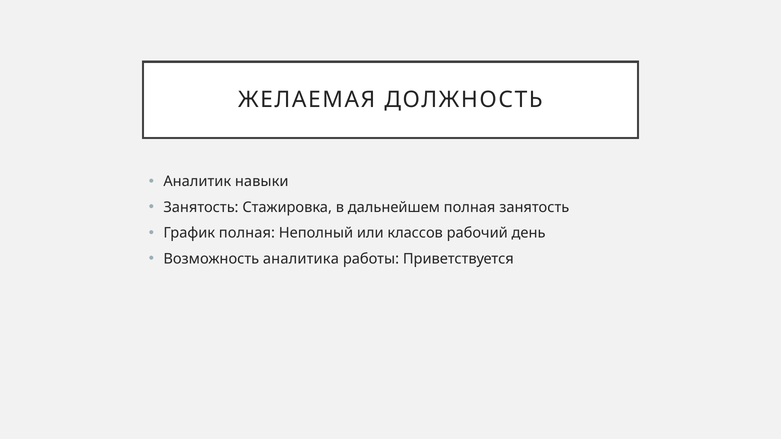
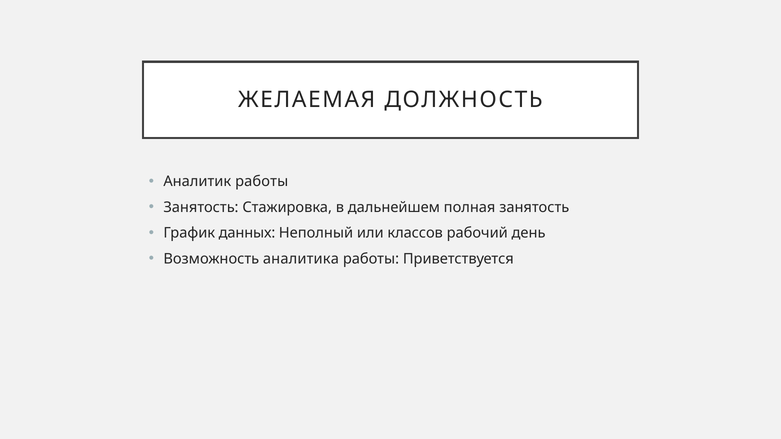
Аналитик навыки: навыки -> работы (262, 182)
График полная: полная -> данных (247, 233)
